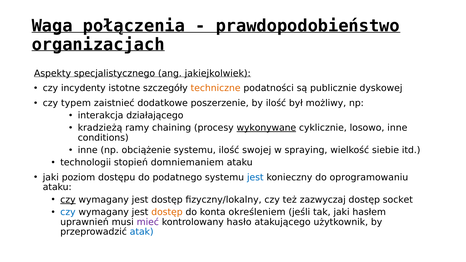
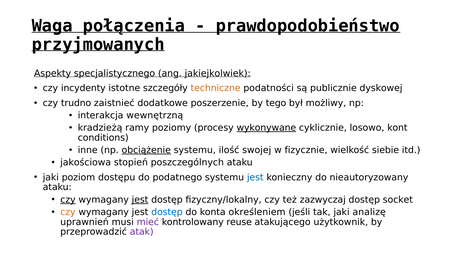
organizacjach: organizacjach -> przyjmowanych (98, 44)
typem: typem -> trudno (76, 103)
by ilość: ilość -> tego (276, 103)
działającego: działającego -> wewnętrzną (155, 115)
chaining: chaining -> poziomy (172, 128)
losowo inne: inne -> kont (397, 128)
obciążenie underline: none -> present (146, 150)
spraying: spraying -> fizycznie (306, 150)
technologii: technologii -> jakościowa (86, 163)
domniemaniem: domniemaniem -> poszczególnych (187, 163)
oprogramowaniu: oprogramowaniu -> nieautoryzowany (369, 177)
jest underline: none -> present (140, 200)
czy colour: blue -> orange (68, 212)
dostęp colour: orange -> blue (167, 212)
hasłem: hasłem -> analizę (369, 212)
hasło: hasło -> reuse (239, 222)
atak colour: blue -> purple (142, 232)
